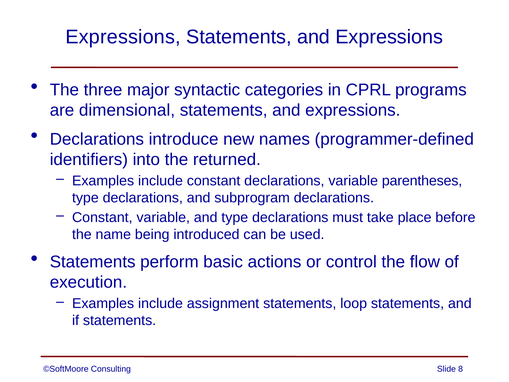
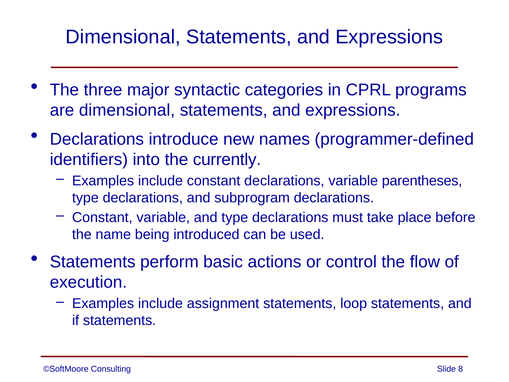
Expressions: Expressions -> Dimensional (123, 37)
returned: returned -> currently (227, 159)
